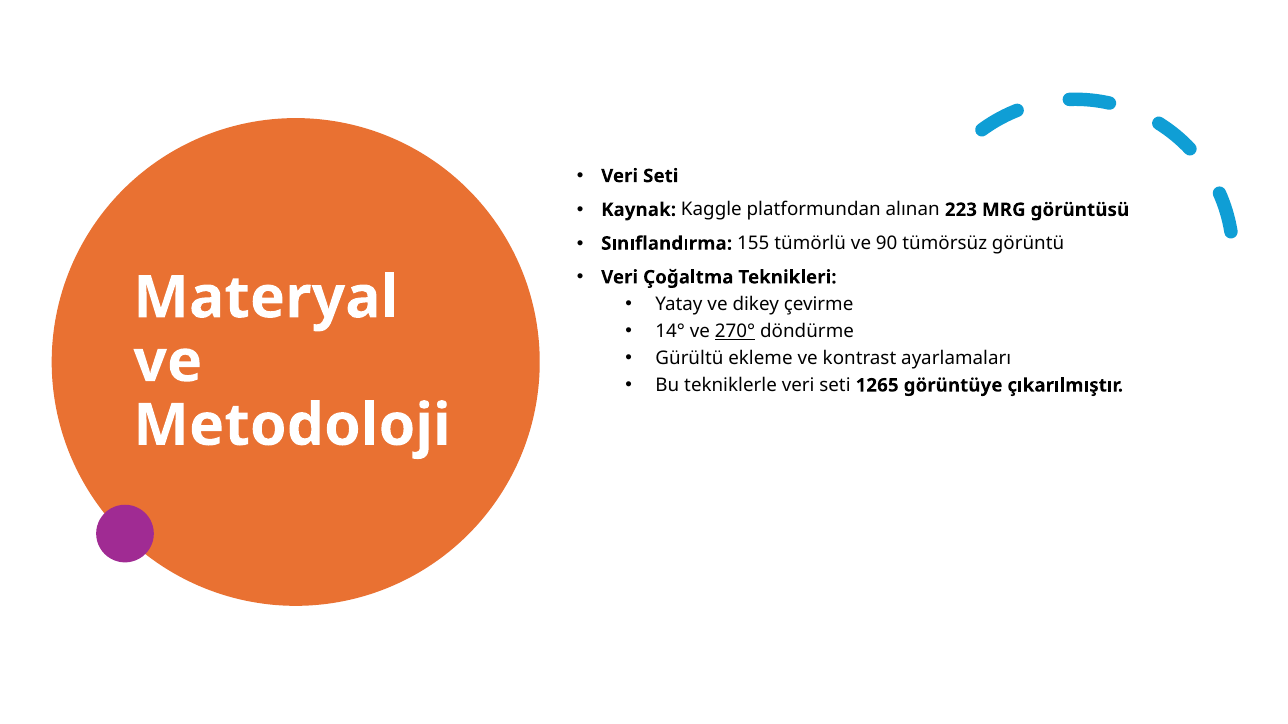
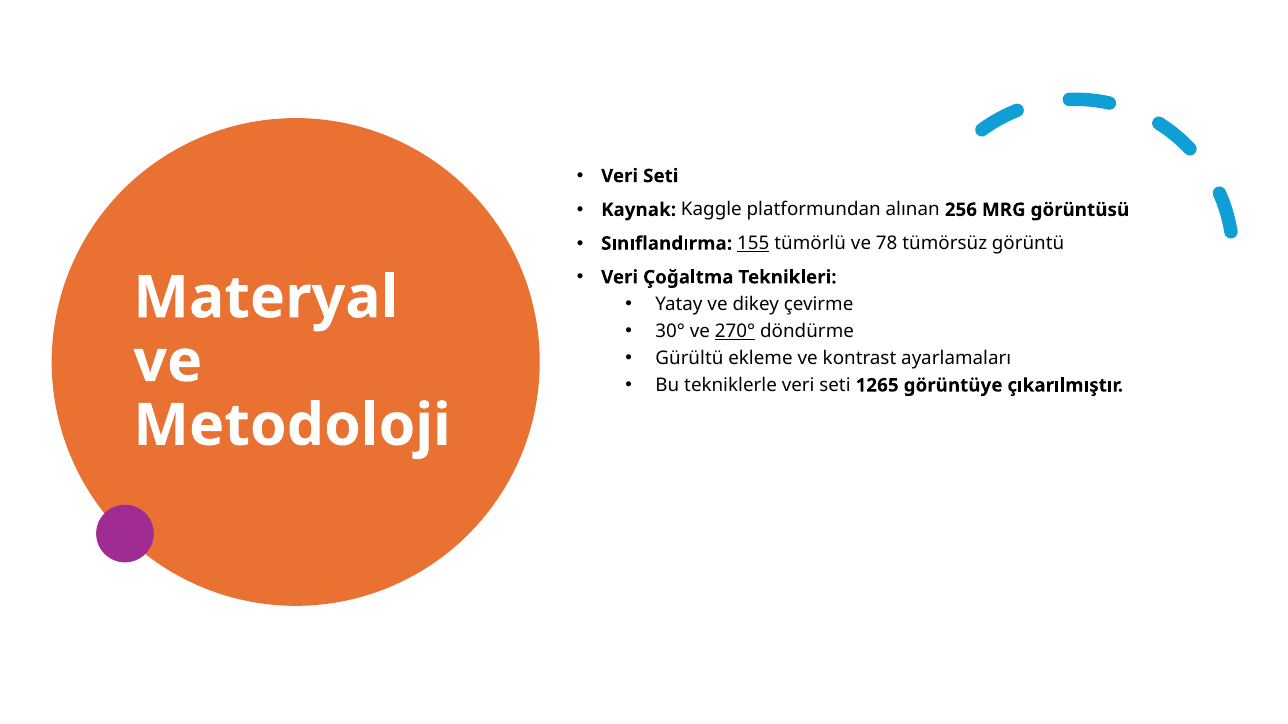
223: 223 -> 256 (961, 210)
155 underline: none -> present (753, 244)
90: 90 -> 78 (887, 244)
14°: 14° -> 30° (670, 332)
